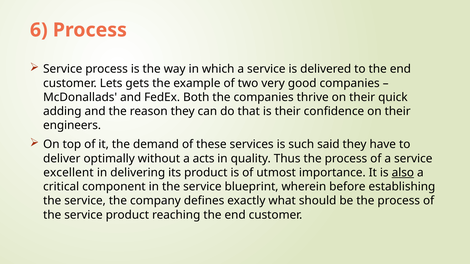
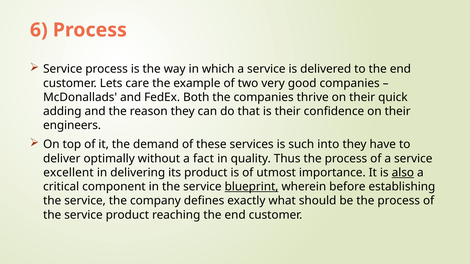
gets: gets -> care (137, 83)
said: said -> into (328, 145)
acts: acts -> fact (203, 159)
blueprint underline: none -> present (252, 187)
